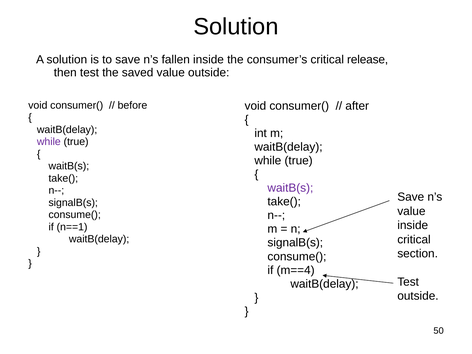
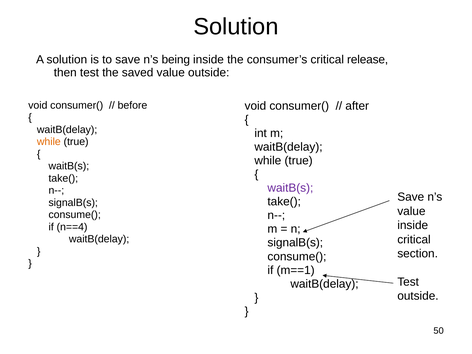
fallen: fallen -> being (176, 60)
while colour: purple -> orange (49, 142)
n==1: n==1 -> n==4 (72, 227)
m==4: m==4 -> m==1 (296, 270)
